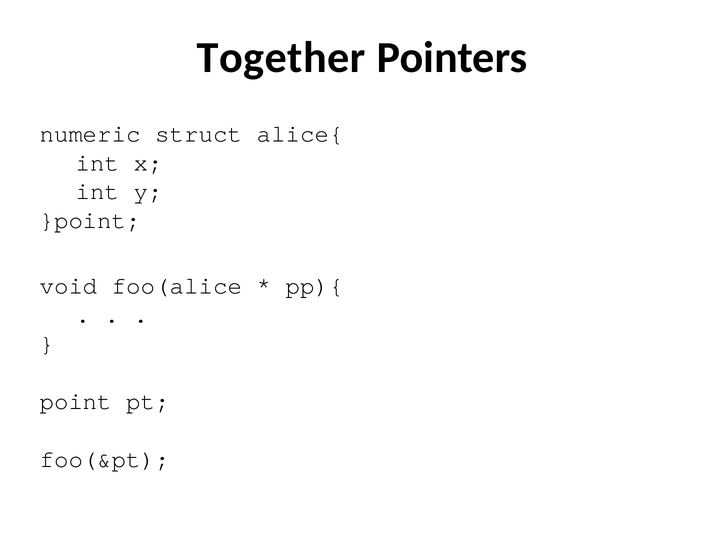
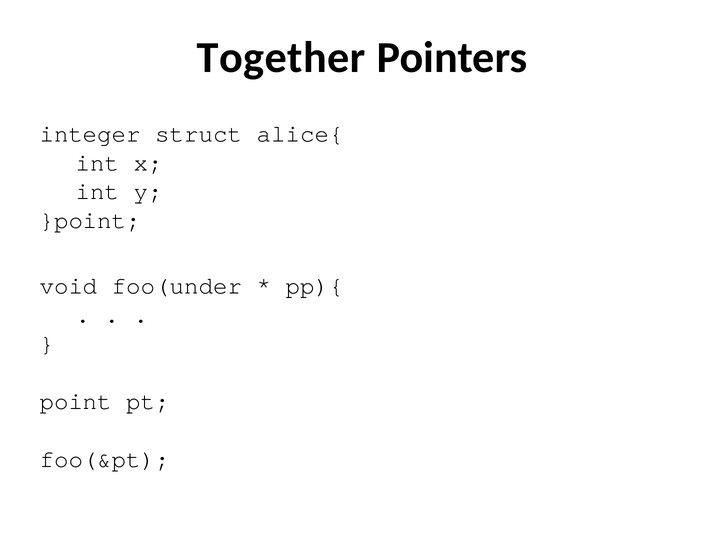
numeric: numeric -> integer (90, 134)
foo(alice: foo(alice -> foo(under (177, 286)
